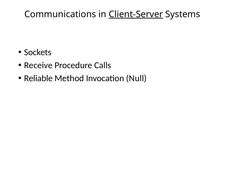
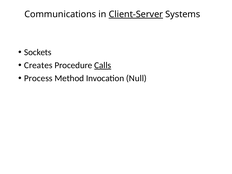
Receive: Receive -> Creates (38, 65)
Calls underline: none -> present (103, 65)
Reliable: Reliable -> Process (38, 78)
